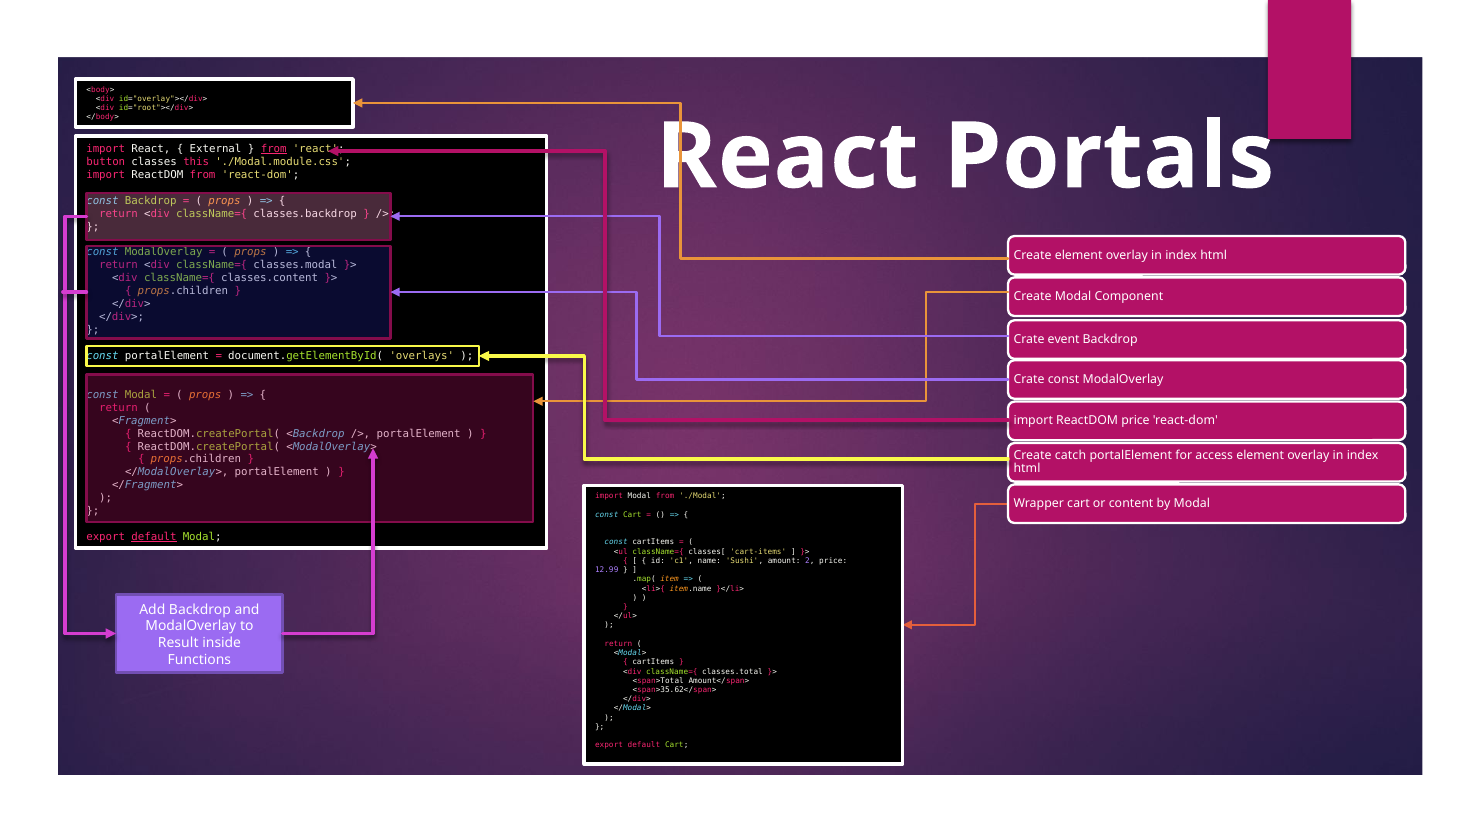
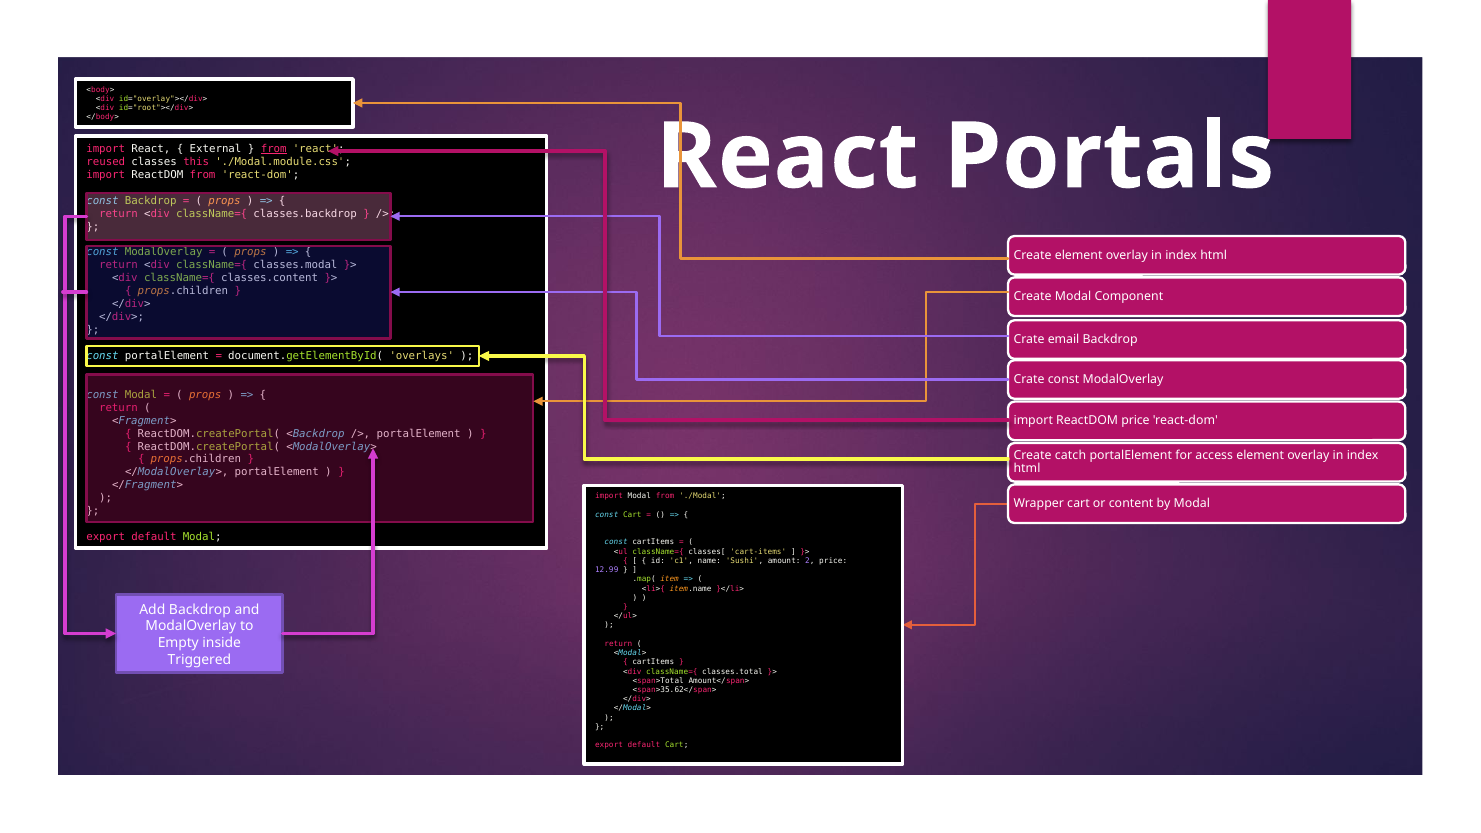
button: button -> reused (106, 162)
event: event -> email (1064, 339)
default underline: present -> none (154, 537)
Result: Result -> Empty (178, 643)
Functions: Functions -> Triggered (199, 660)
